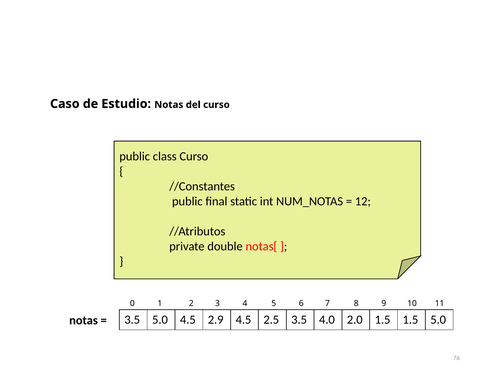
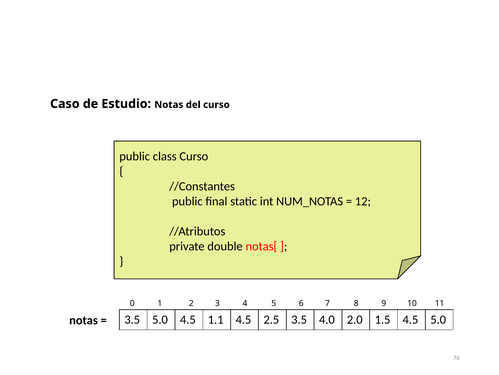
2.9: 2.9 -> 1.1 (216, 319)
1.5 1.5: 1.5 -> 4.5 (410, 319)
